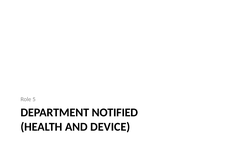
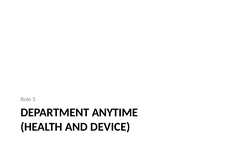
NOTIFIED: NOTIFIED -> ANYTIME (115, 113)
